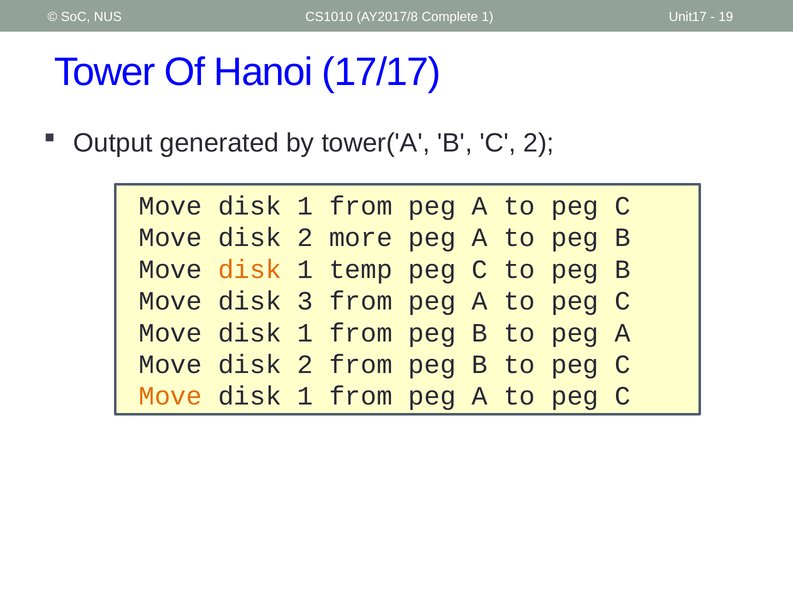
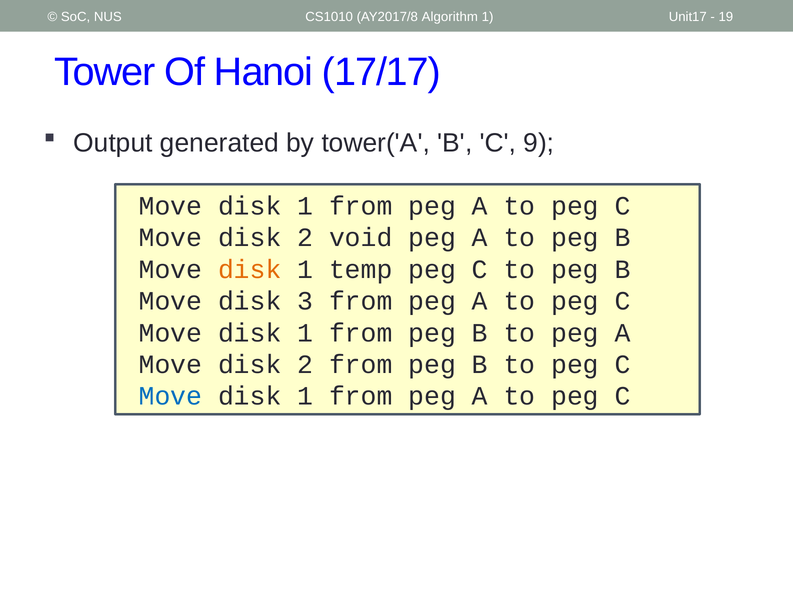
Complete: Complete -> Algorithm (450, 17)
C 2: 2 -> 9 (539, 143)
more: more -> void (361, 237)
Move colour: orange -> blue (170, 396)
